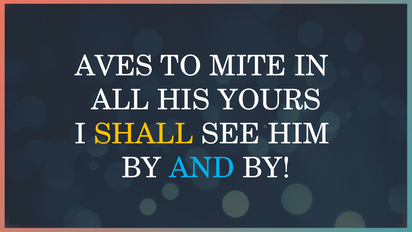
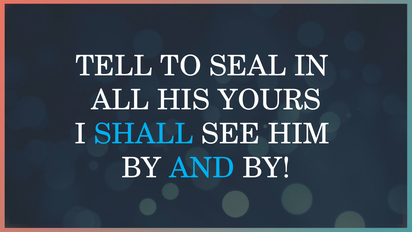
AVES: AVES -> TELL (114, 66)
MITE: MITE -> SEAL (248, 66)
SHALL colour: yellow -> light blue (144, 134)
